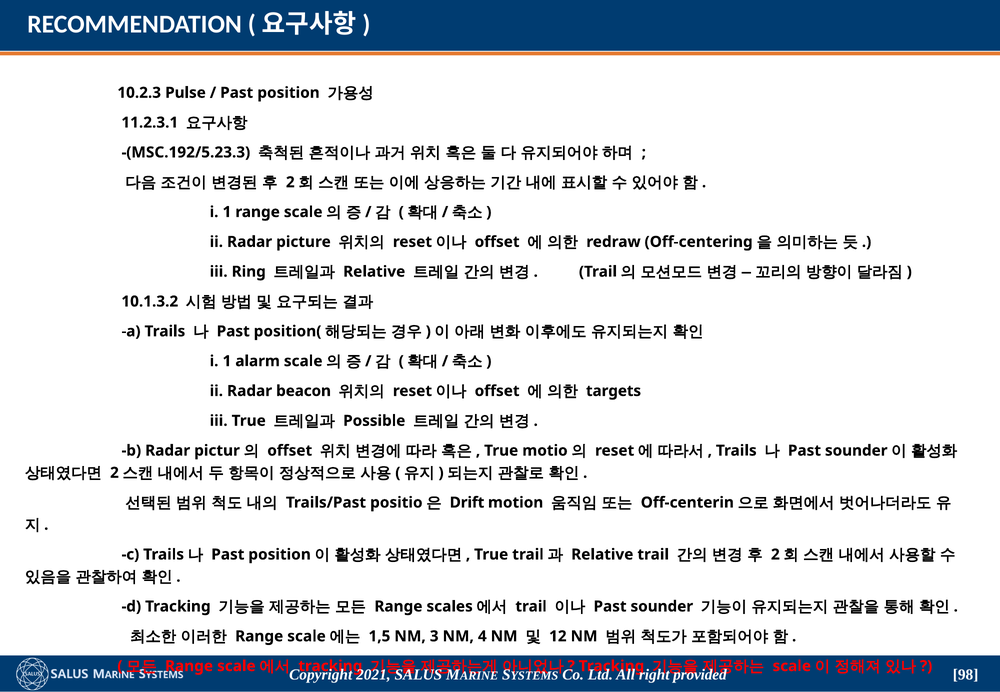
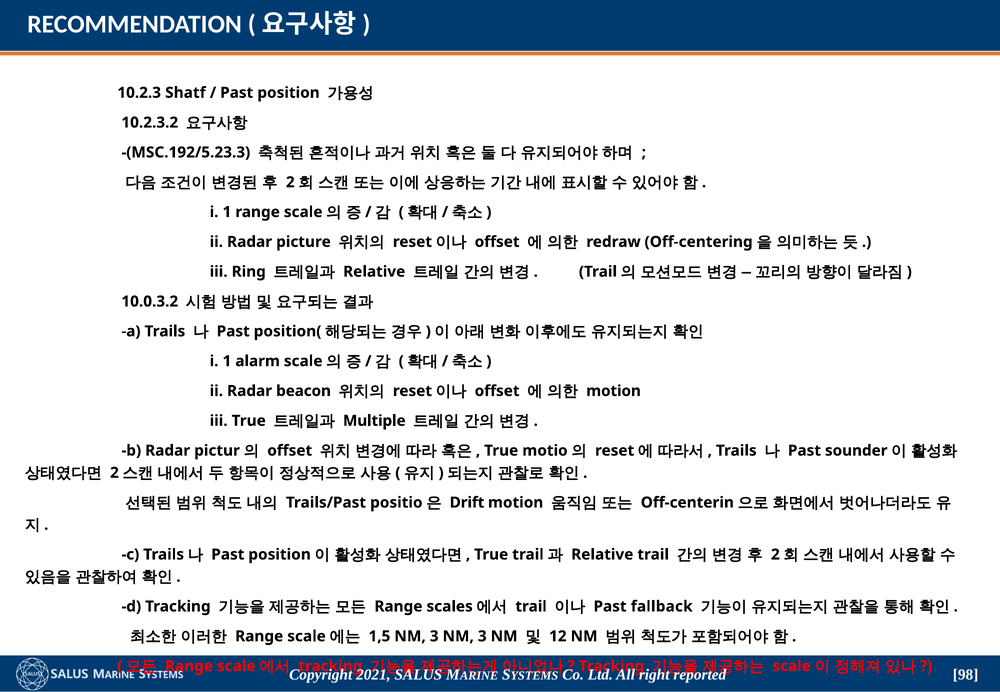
Pulse: Pulse -> Shatf (185, 93)
11.2.3.1: 11.2.3.1 -> 10.2.3.2 (150, 123)
10.1.3.2: 10.1.3.2 -> 10.0.3.2 (150, 302)
targets: targets -> motion (614, 391)
Possible: Possible -> Multiple (374, 421)
sounder: sounder -> fallback (662, 607)
3 NM 4: 4 -> 3 (482, 637)
provided: provided -> reported (700, 675)
